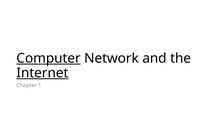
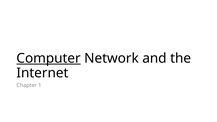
Internet underline: present -> none (42, 73)
